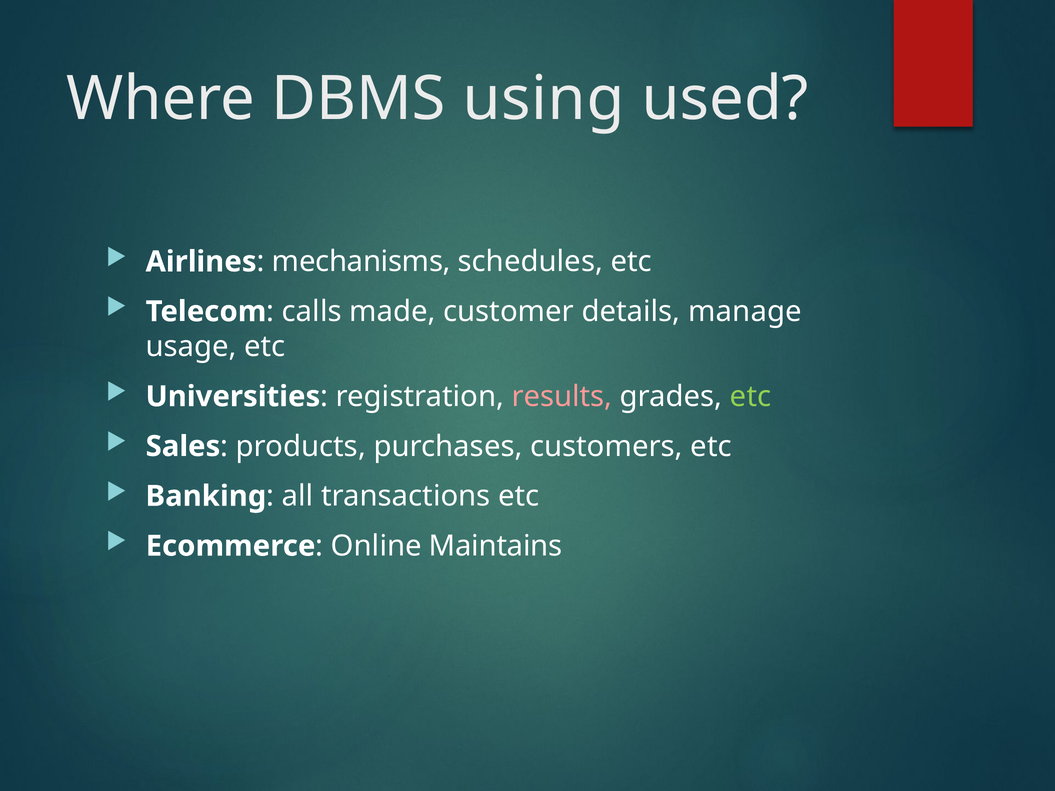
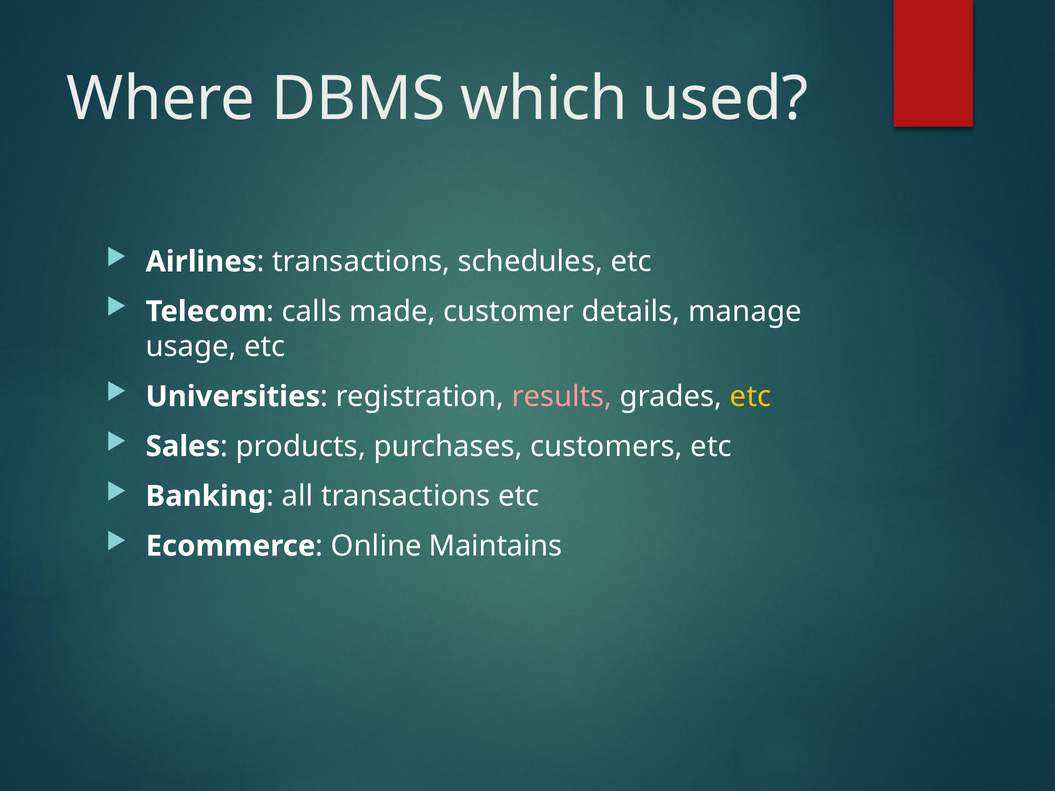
using: using -> which (544, 99)
mechanisms: mechanisms -> transactions (361, 262)
etc colour: light green -> yellow (751, 397)
